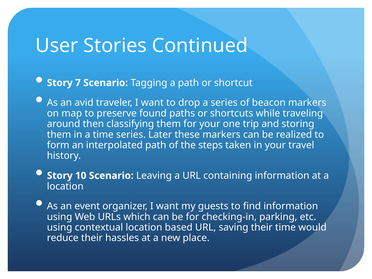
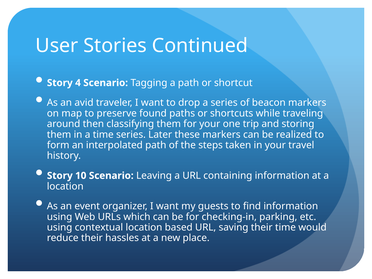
7: 7 -> 4 (78, 83)
